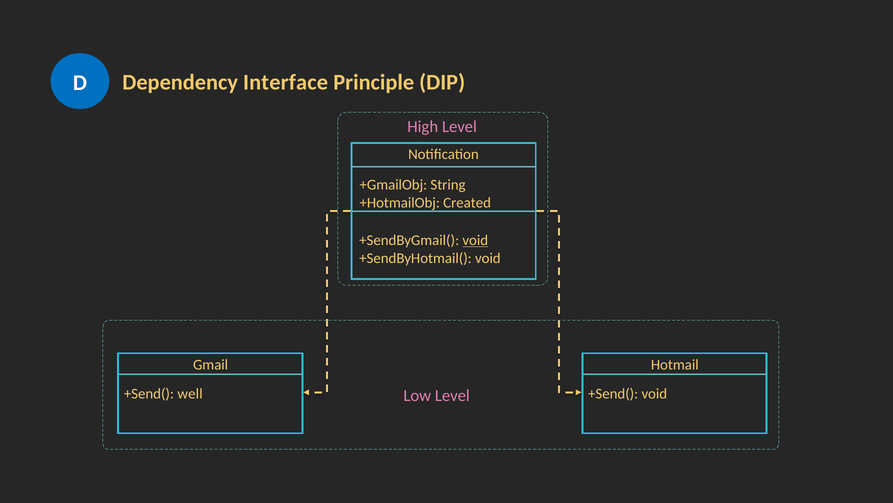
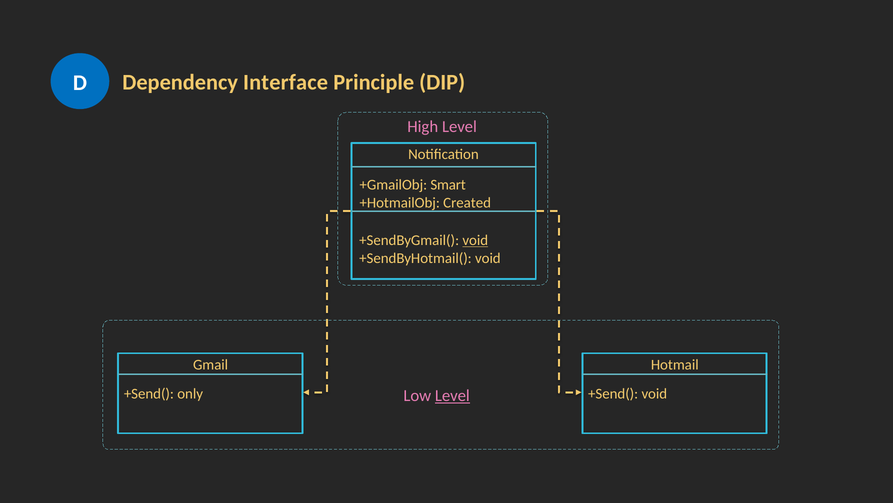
String: String -> Smart (448, 185)
well: well -> only (190, 394)
Level underline: none -> present (452, 395)
